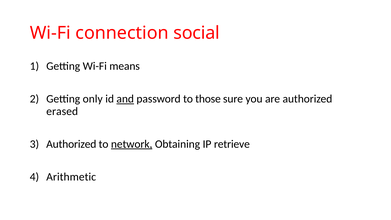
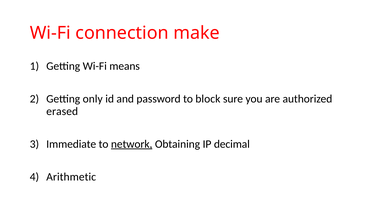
social: social -> make (197, 33)
and underline: present -> none (125, 99)
those: those -> block (208, 99)
Authorized: Authorized -> Immediate (71, 144)
retrieve: retrieve -> decimal (232, 144)
